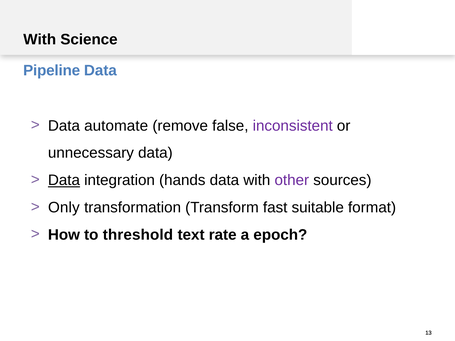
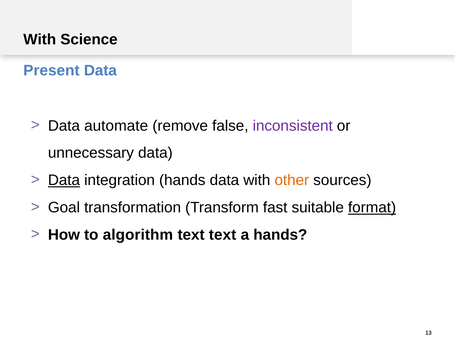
Pipeline: Pipeline -> Present (51, 71)
other colour: purple -> orange (292, 180)
Only: Only -> Goal (64, 208)
format underline: none -> present (372, 208)
threshold: threshold -> algorithm (138, 235)
text rate: rate -> text (223, 235)
a epoch: epoch -> hands (280, 235)
